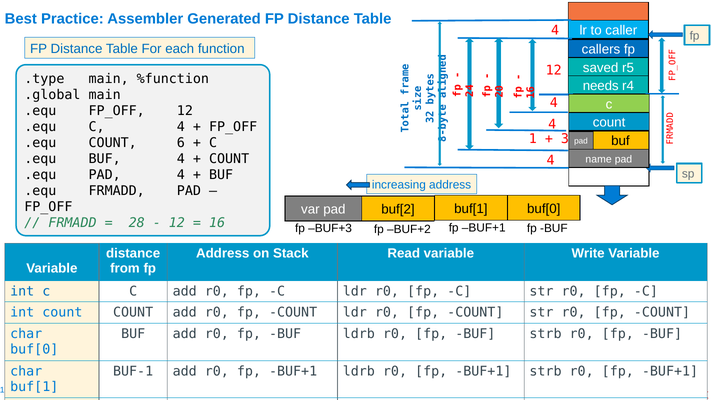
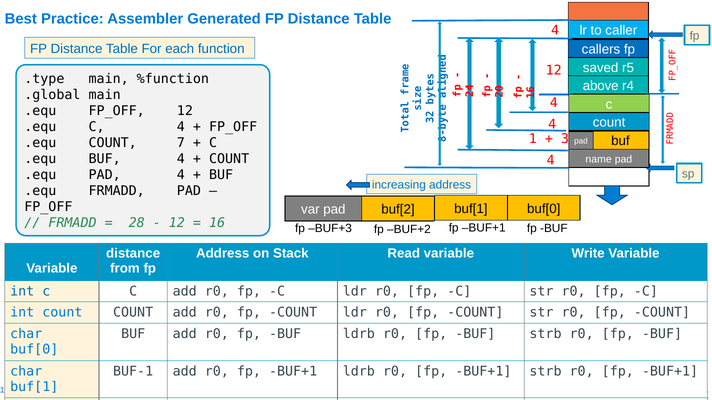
needs: needs -> above (601, 86)
COUNT 6: 6 -> 7 (181, 143)
